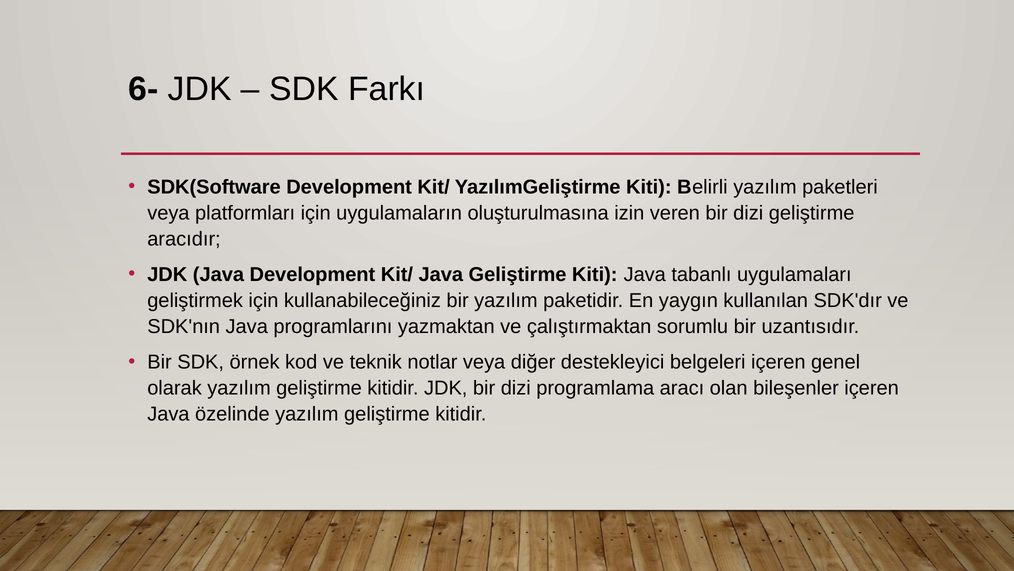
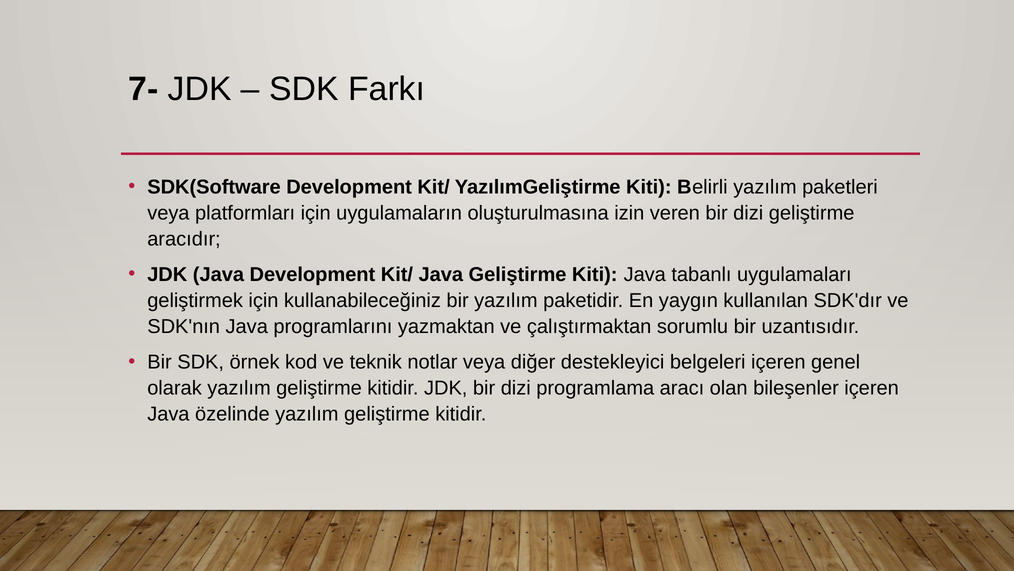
6-: 6- -> 7- (143, 89)
